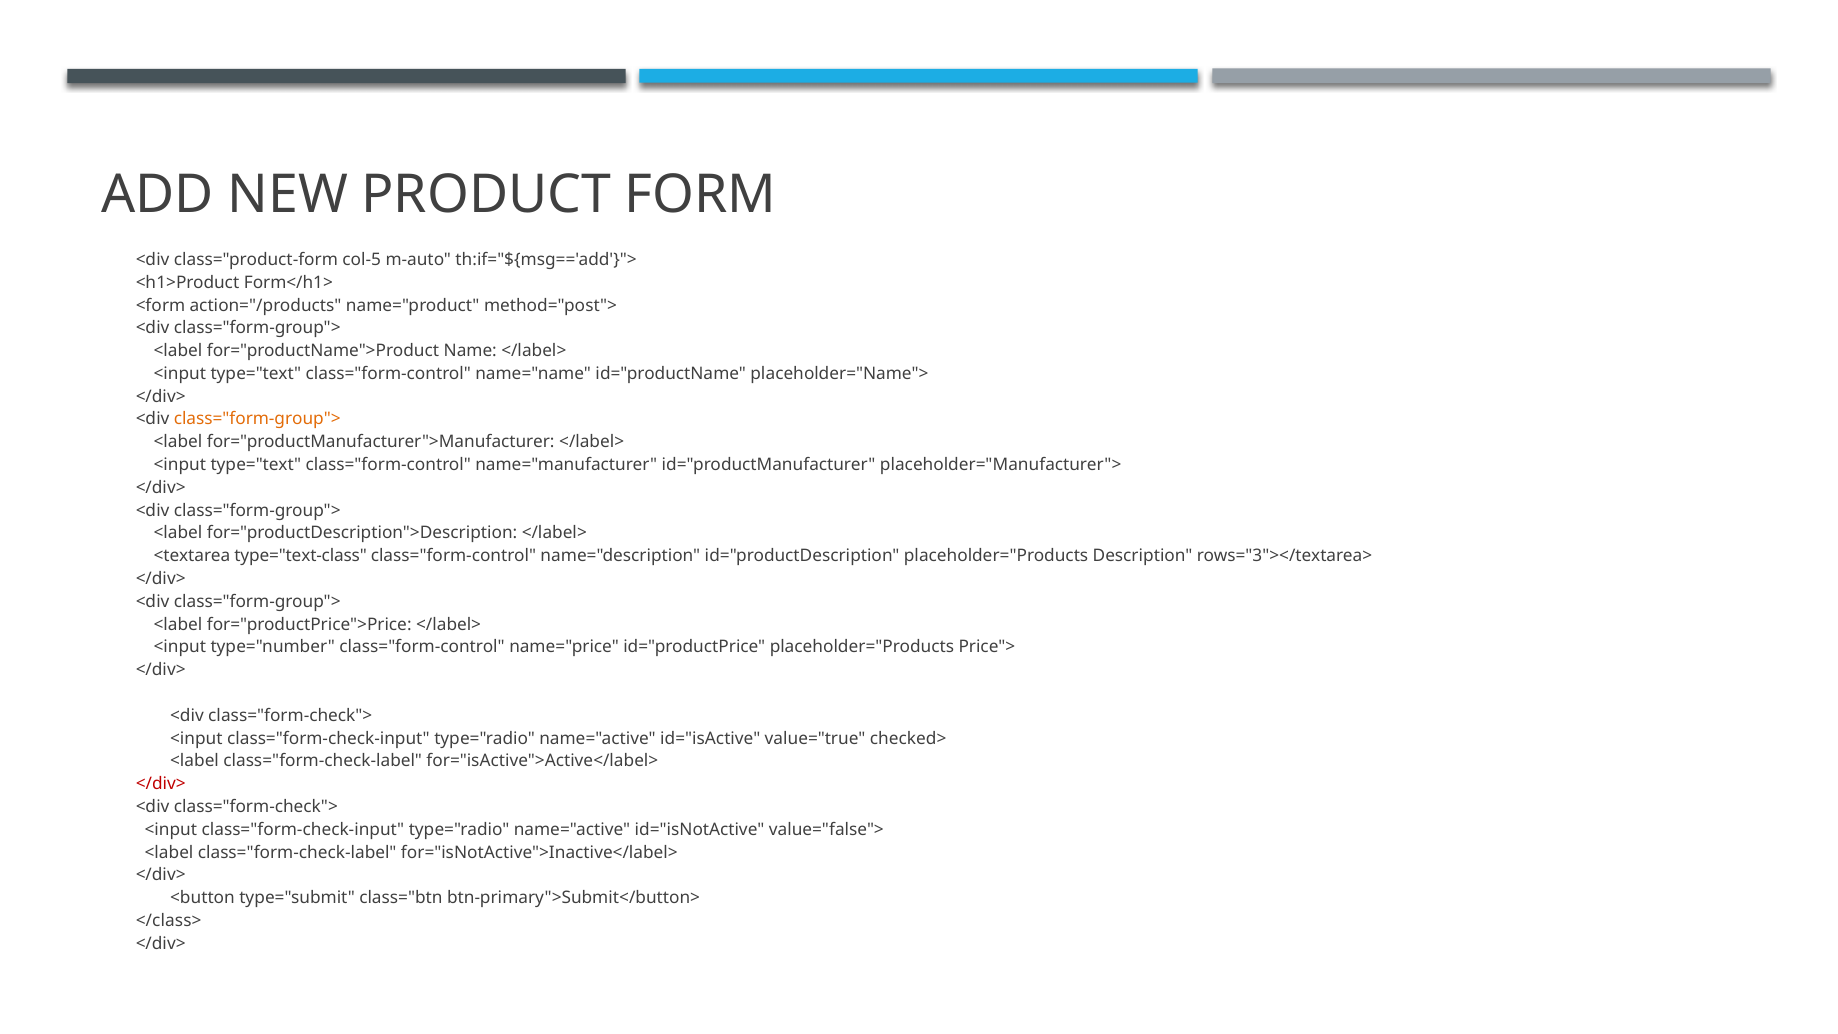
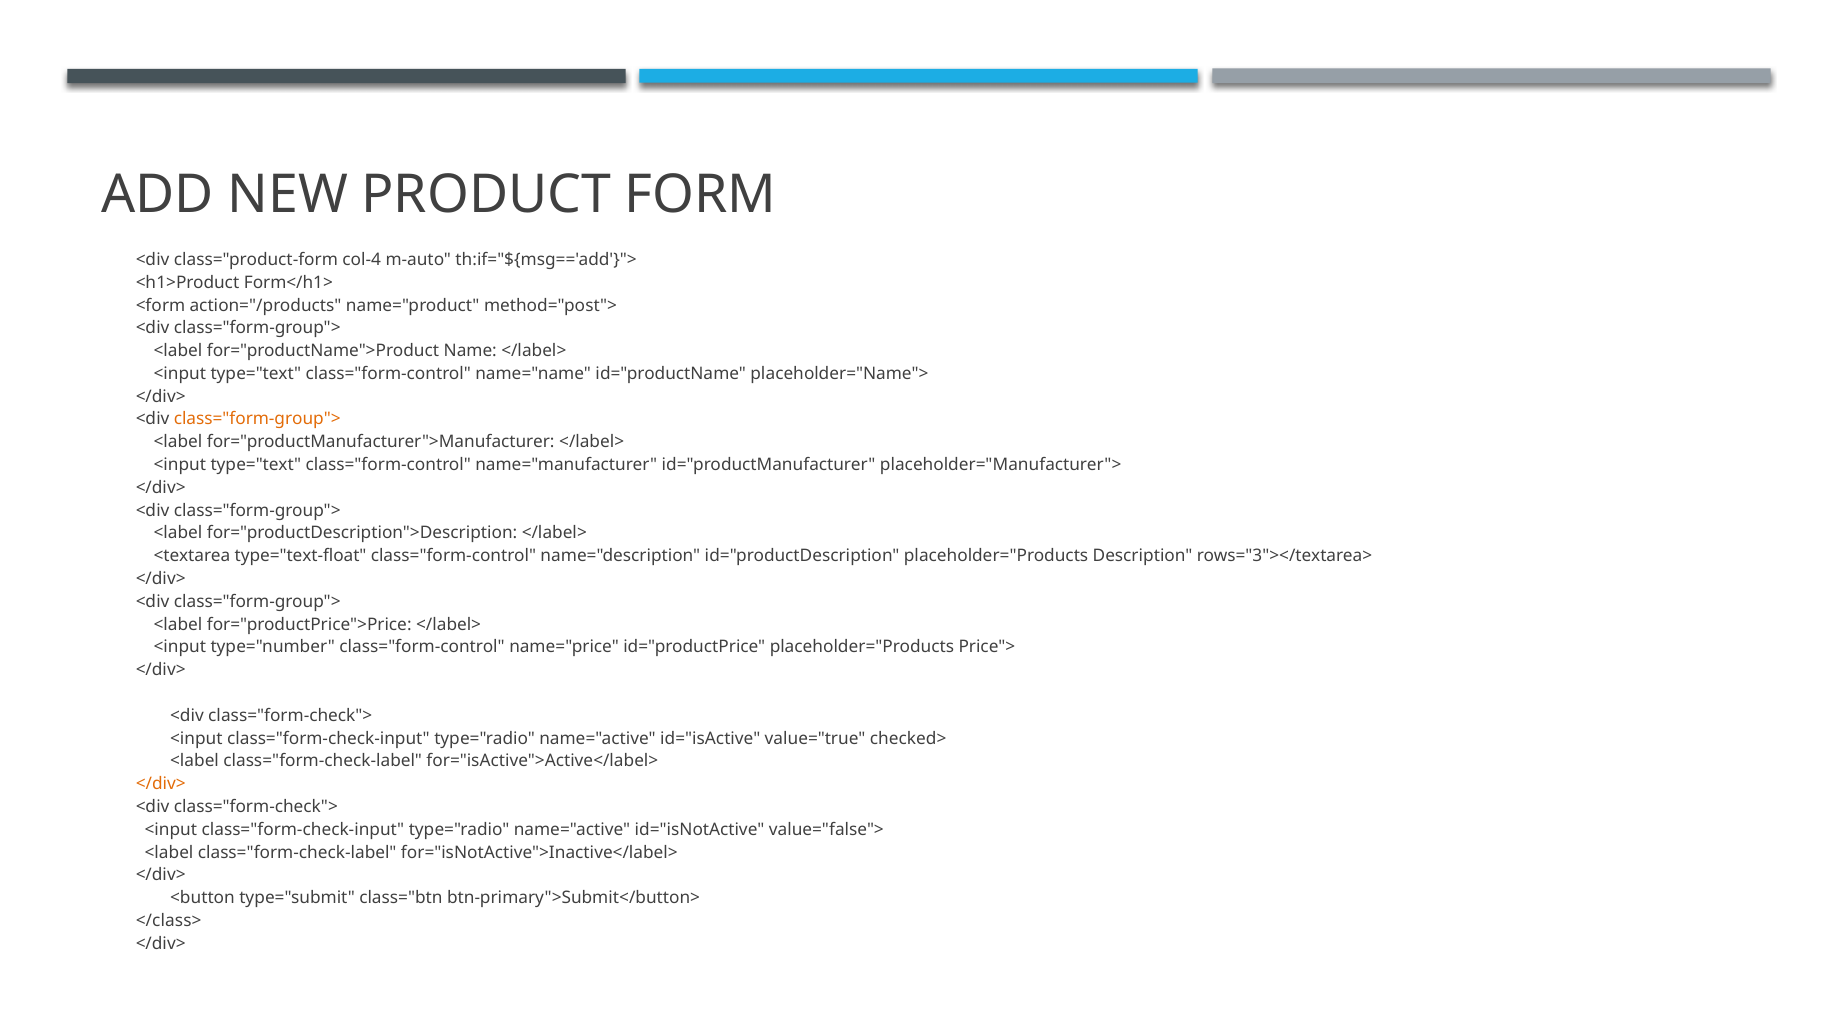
col-5: col-5 -> col-4 (362, 260)
type="text-class: type="text-class -> type="text-float (301, 556)
</div> colour: red -> orange (161, 784)
